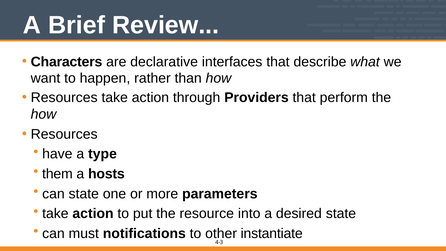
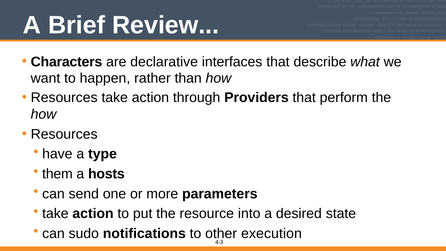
can state: state -> send (84, 194)
must: must -> sudo (84, 233)
instantiate: instantiate -> execution (272, 233)
